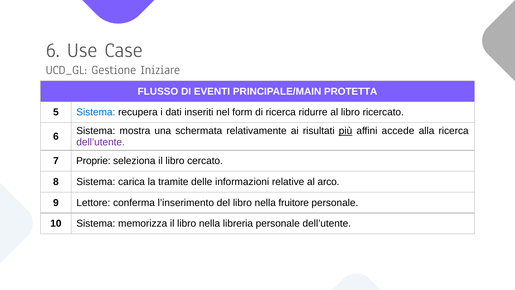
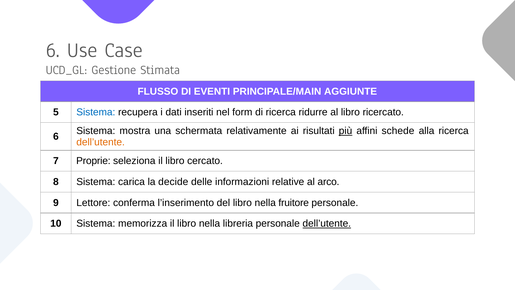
Iniziare: Iniziare -> Stimata (160, 70)
PROTETTA: PROTETTA -> AGGIUNTE (351, 91)
accede: accede -> schede (398, 131)
dell’utente colour: purple -> orange (101, 142)
tramite: tramite -> decide (173, 182)
dell’utente underline: none -> present (327, 223)
